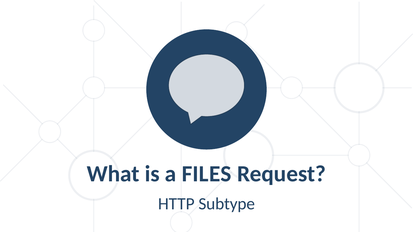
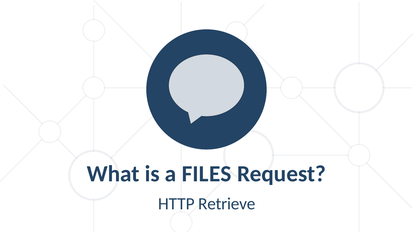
Subtype: Subtype -> Retrieve (227, 204)
